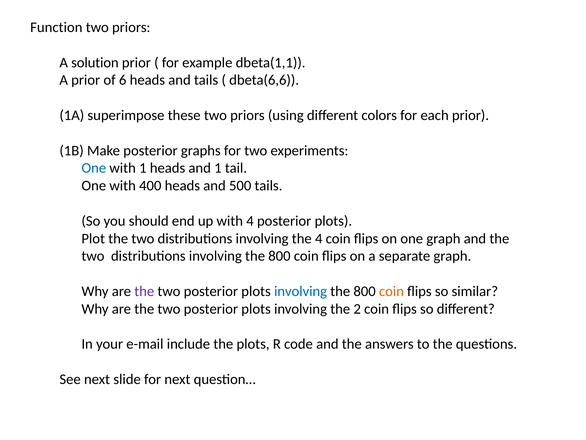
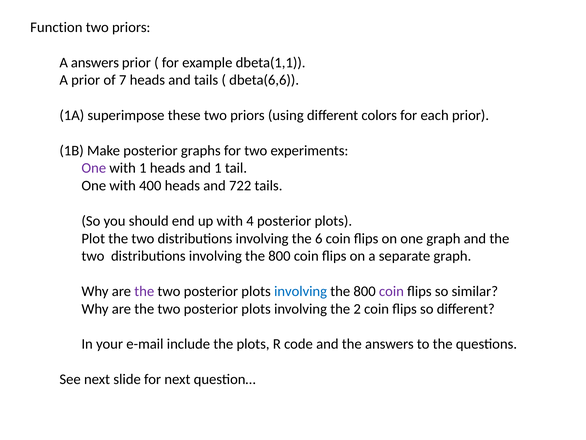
A solution: solution -> answers (95, 62)
6: 6 -> 7 (123, 80)
One colour: blue -> purple (94, 168)
500: 500 -> 722 (240, 186)
the 4: 4 -> 6 (319, 238)
coin colour: orange -> purple (391, 291)
